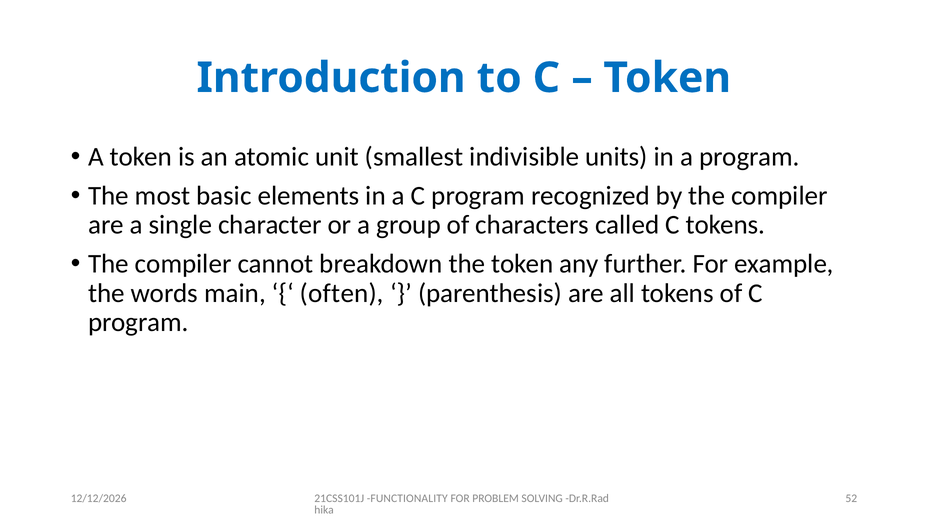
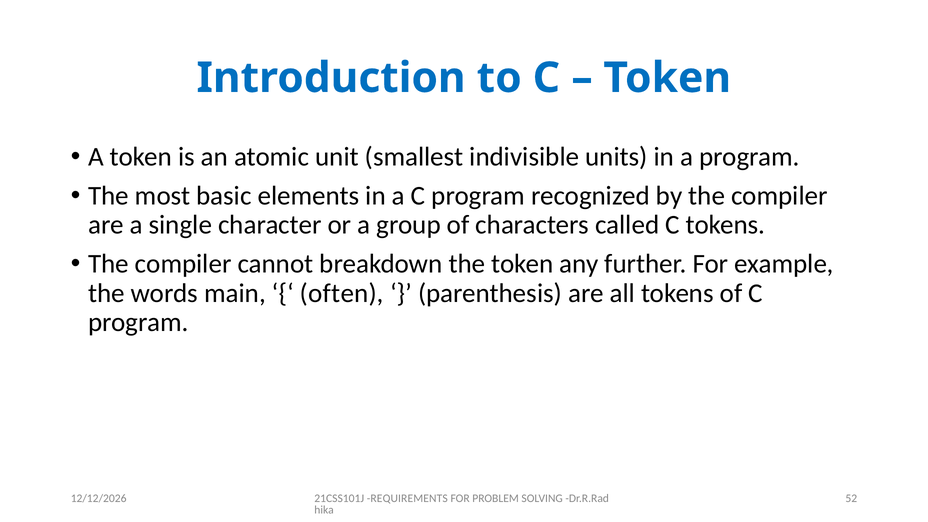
FUNCTIONALITY: FUNCTIONALITY -> REQUIREMENTS (407, 498)
